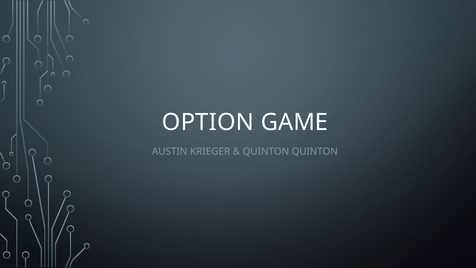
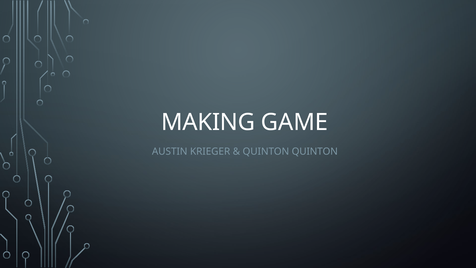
OPTION: OPTION -> MAKING (208, 122)
